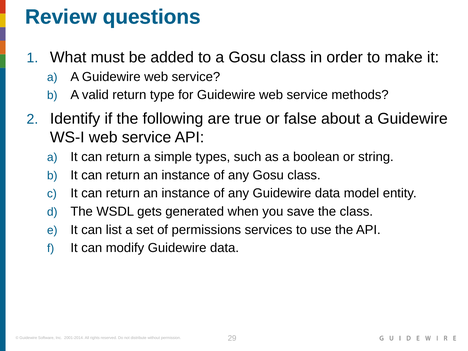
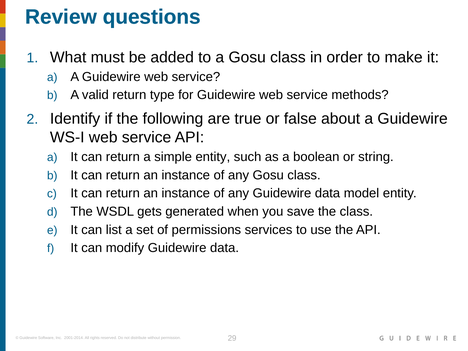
simple types: types -> entity (213, 157)
